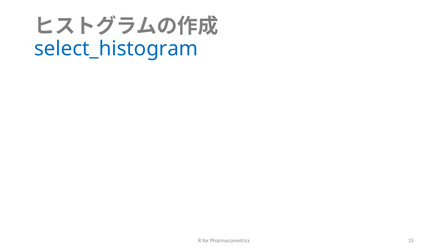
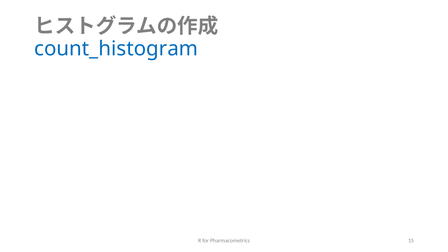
select_histogram: select_histogram -> count_histogram (116, 49)
